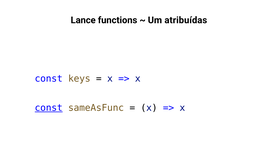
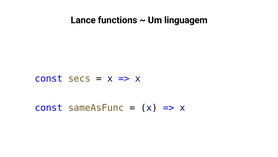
atribuídas: atribuídas -> linguagem (186, 20)
keys: keys -> secs (79, 78)
const underline: present -> none (49, 107)
